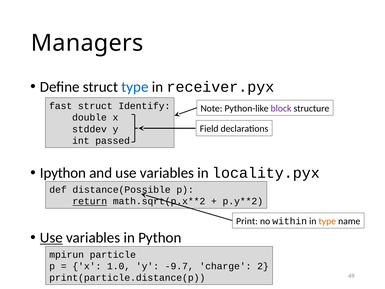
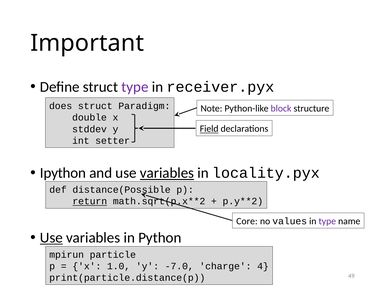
Managers: Managers -> Important (87, 43)
type colour: blue -> purple (135, 87)
fast: fast -> does (61, 106)
Identify: Identify -> Paradigm (144, 106)
Field underline: none -> present (209, 129)
passed: passed -> setter (113, 141)
variables underline: none -> present (167, 173)
Print: Print -> Core (247, 221)
within: within -> values (290, 221)
type colour: orange -> purple (327, 221)
-9.7: -9.7 -> -7.0 (179, 266)
2: 2 -> 4 (263, 266)
